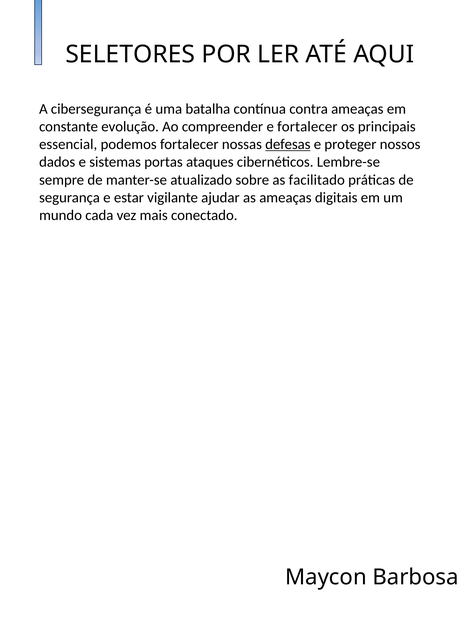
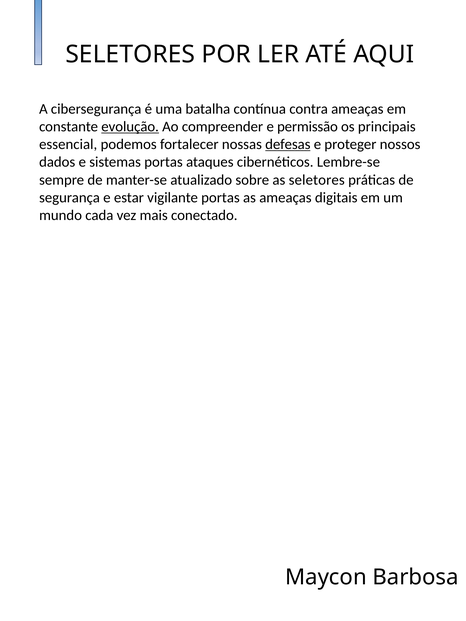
evolução underline: none -> present (130, 127)
e fortalecer: fortalecer -> permissão (307, 127)
as facilitado: facilitado -> seletores (317, 180)
vigilante ajudar: ajudar -> portas (220, 198)
